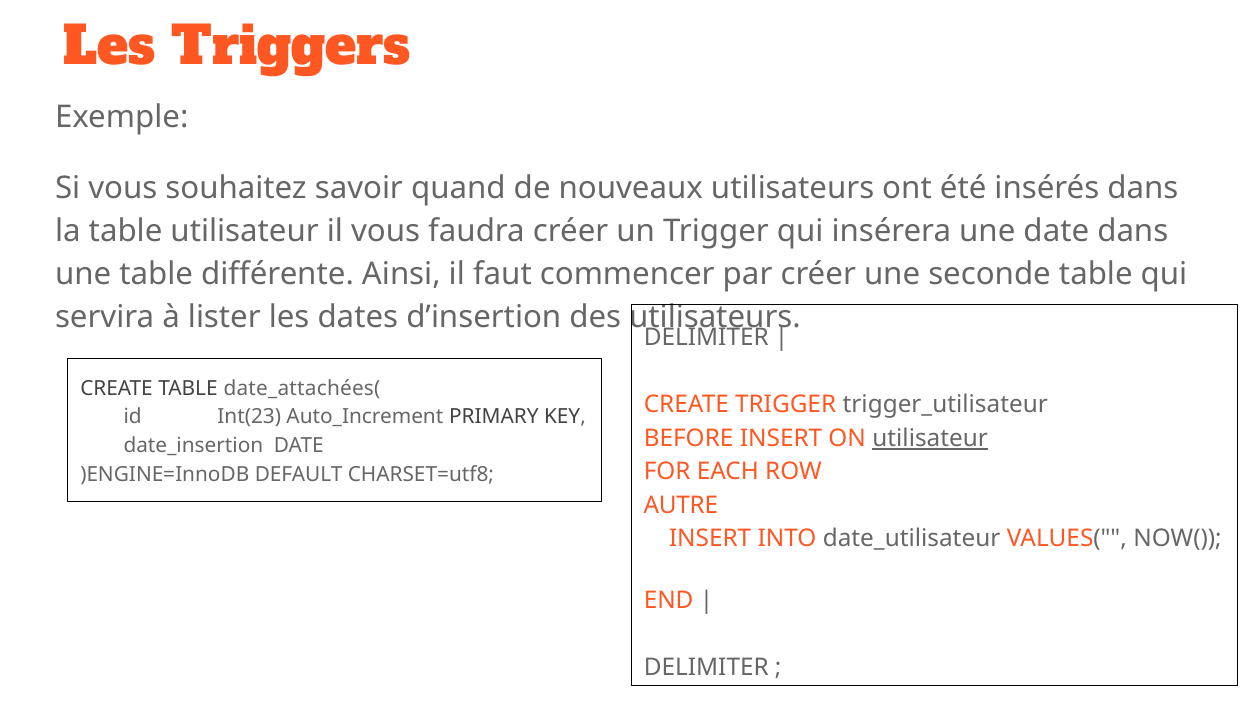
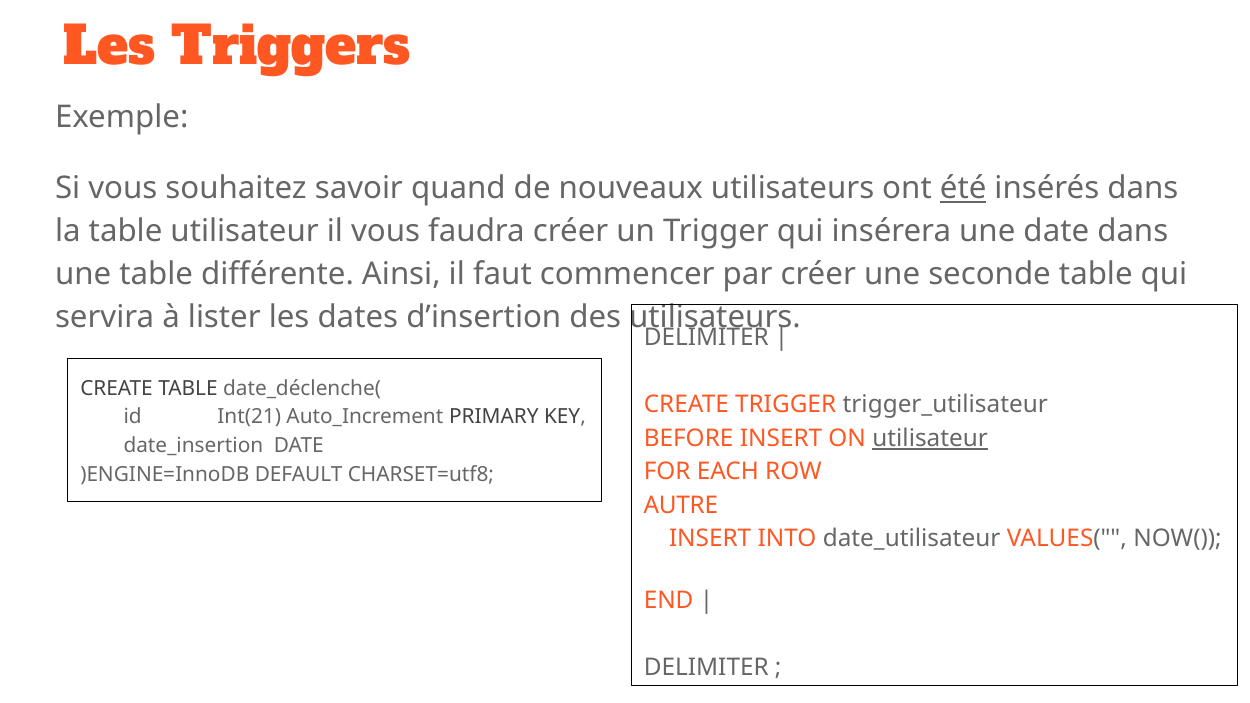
été underline: none -> present (963, 188)
date_attachées(: date_attachées( -> date_déclenche( (302, 388)
Int(23: Int(23 -> Int(21 (249, 417)
